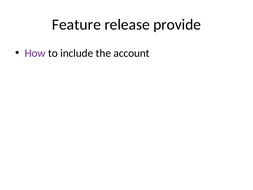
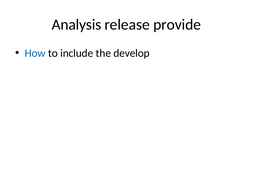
Feature: Feature -> Analysis (76, 24)
How colour: purple -> blue (35, 53)
account: account -> develop (132, 53)
